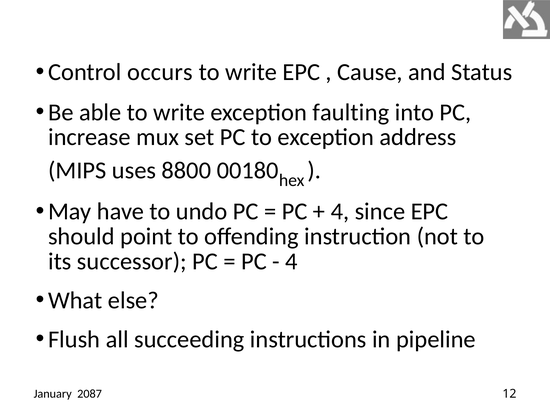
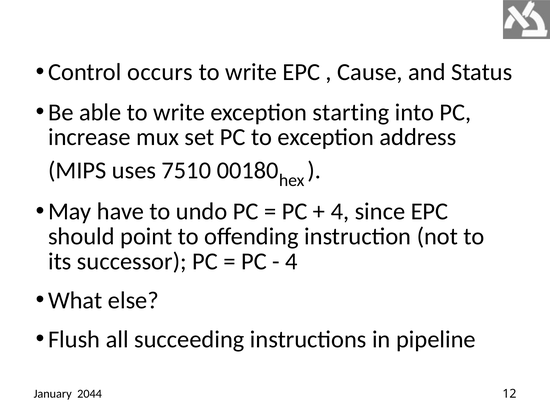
faulting: faulting -> starting (351, 112)
8800: 8800 -> 7510 (186, 171)
2087: 2087 -> 2044 (90, 394)
